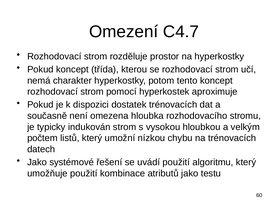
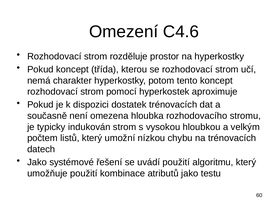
C4.7: C4.7 -> C4.6 (181, 32)
